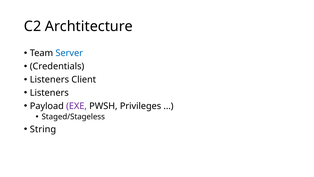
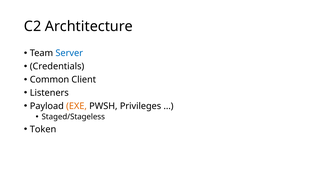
Listeners: Listeners -> Common (49, 79)
EXE colour: purple -> orange (77, 106)
String: String -> Token (43, 129)
